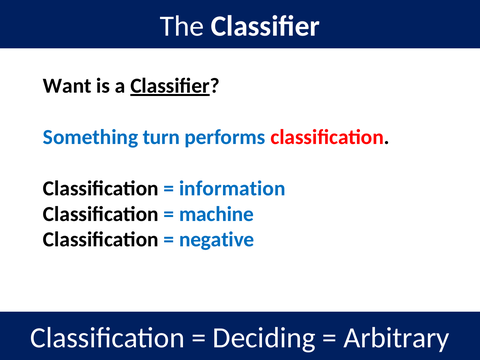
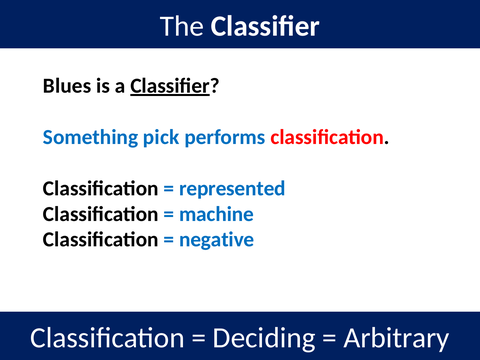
Want: Want -> Blues (67, 86)
turn: turn -> pick (161, 137)
information: information -> represented (232, 188)
